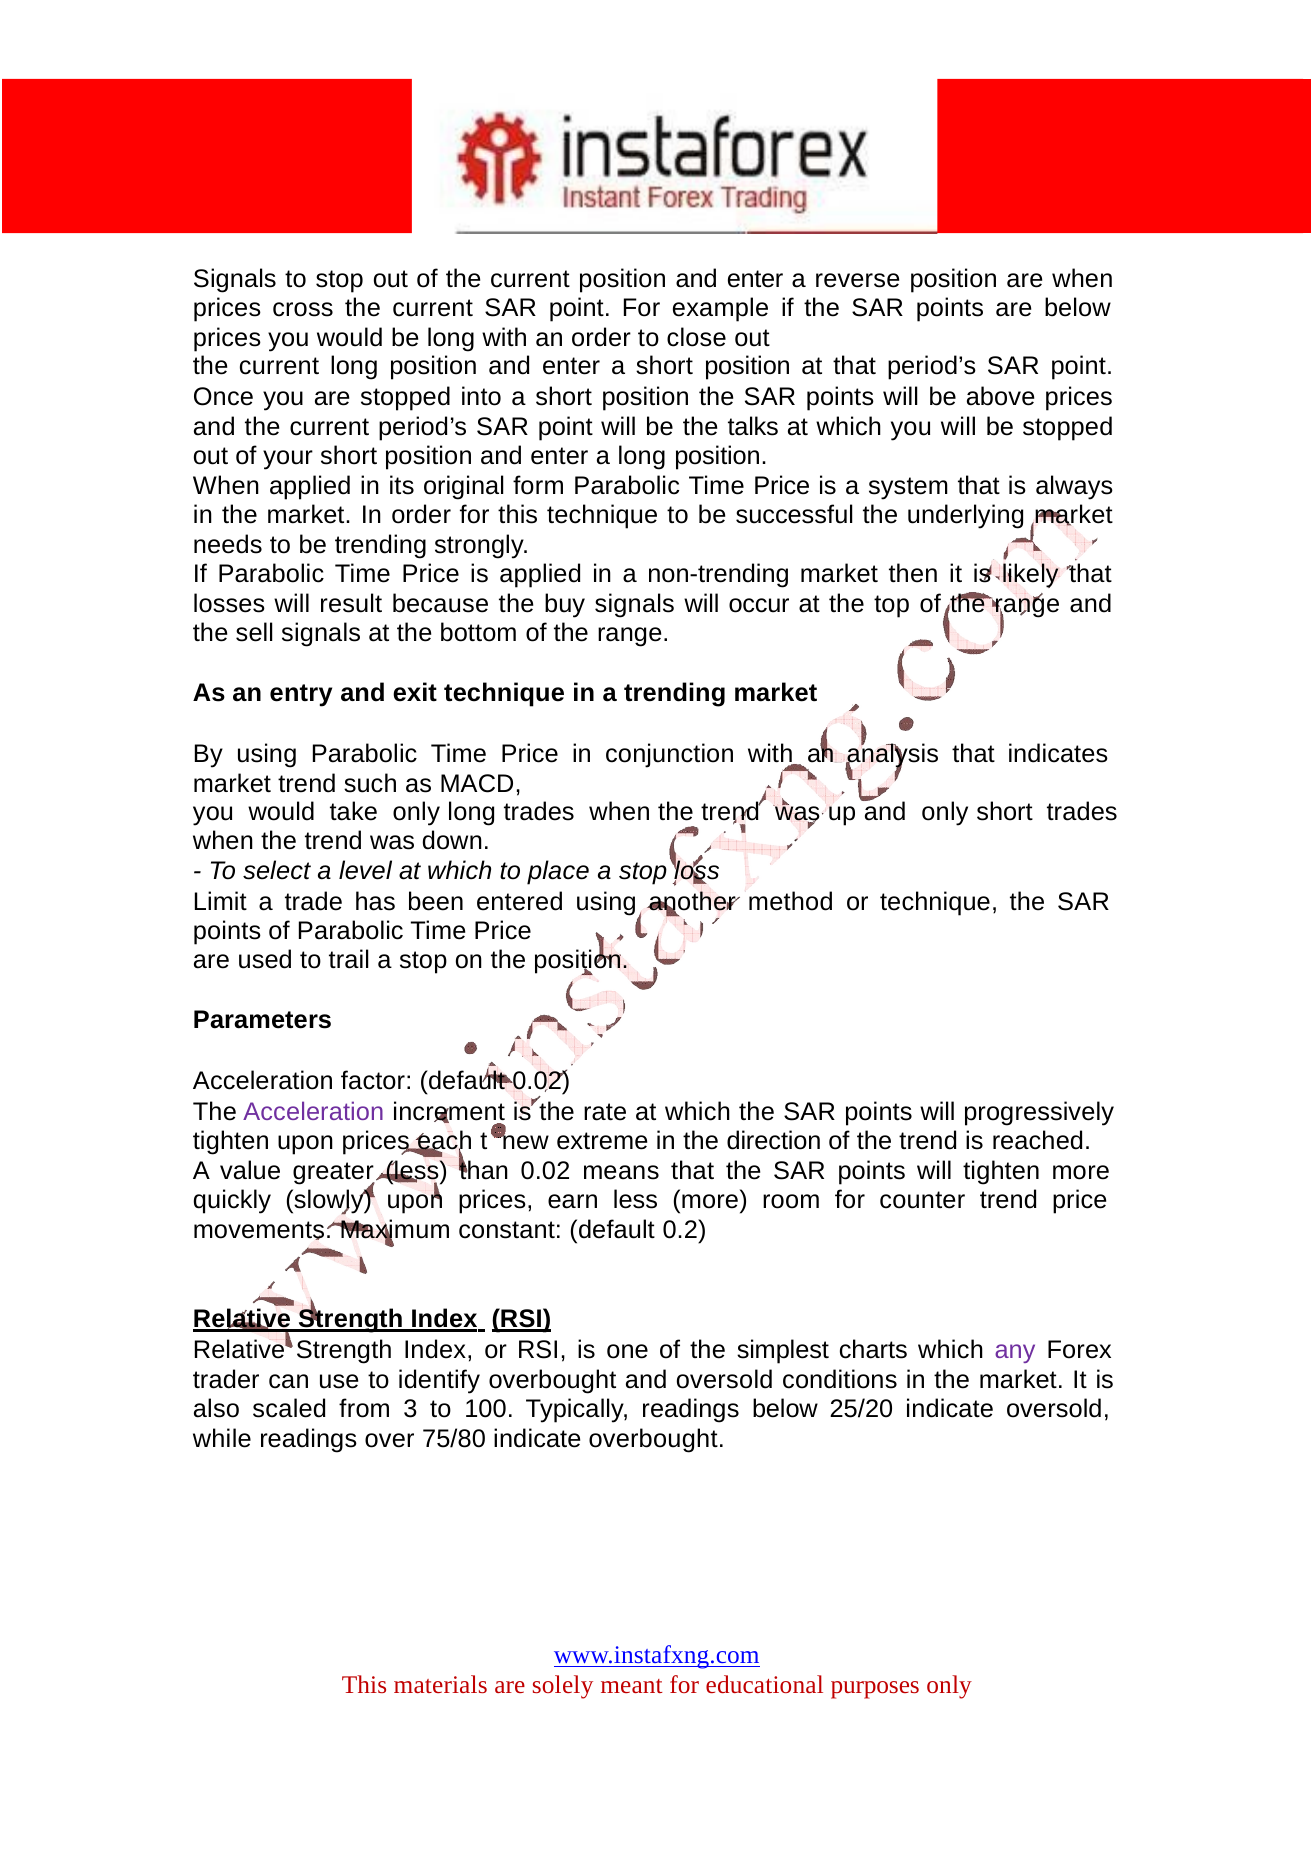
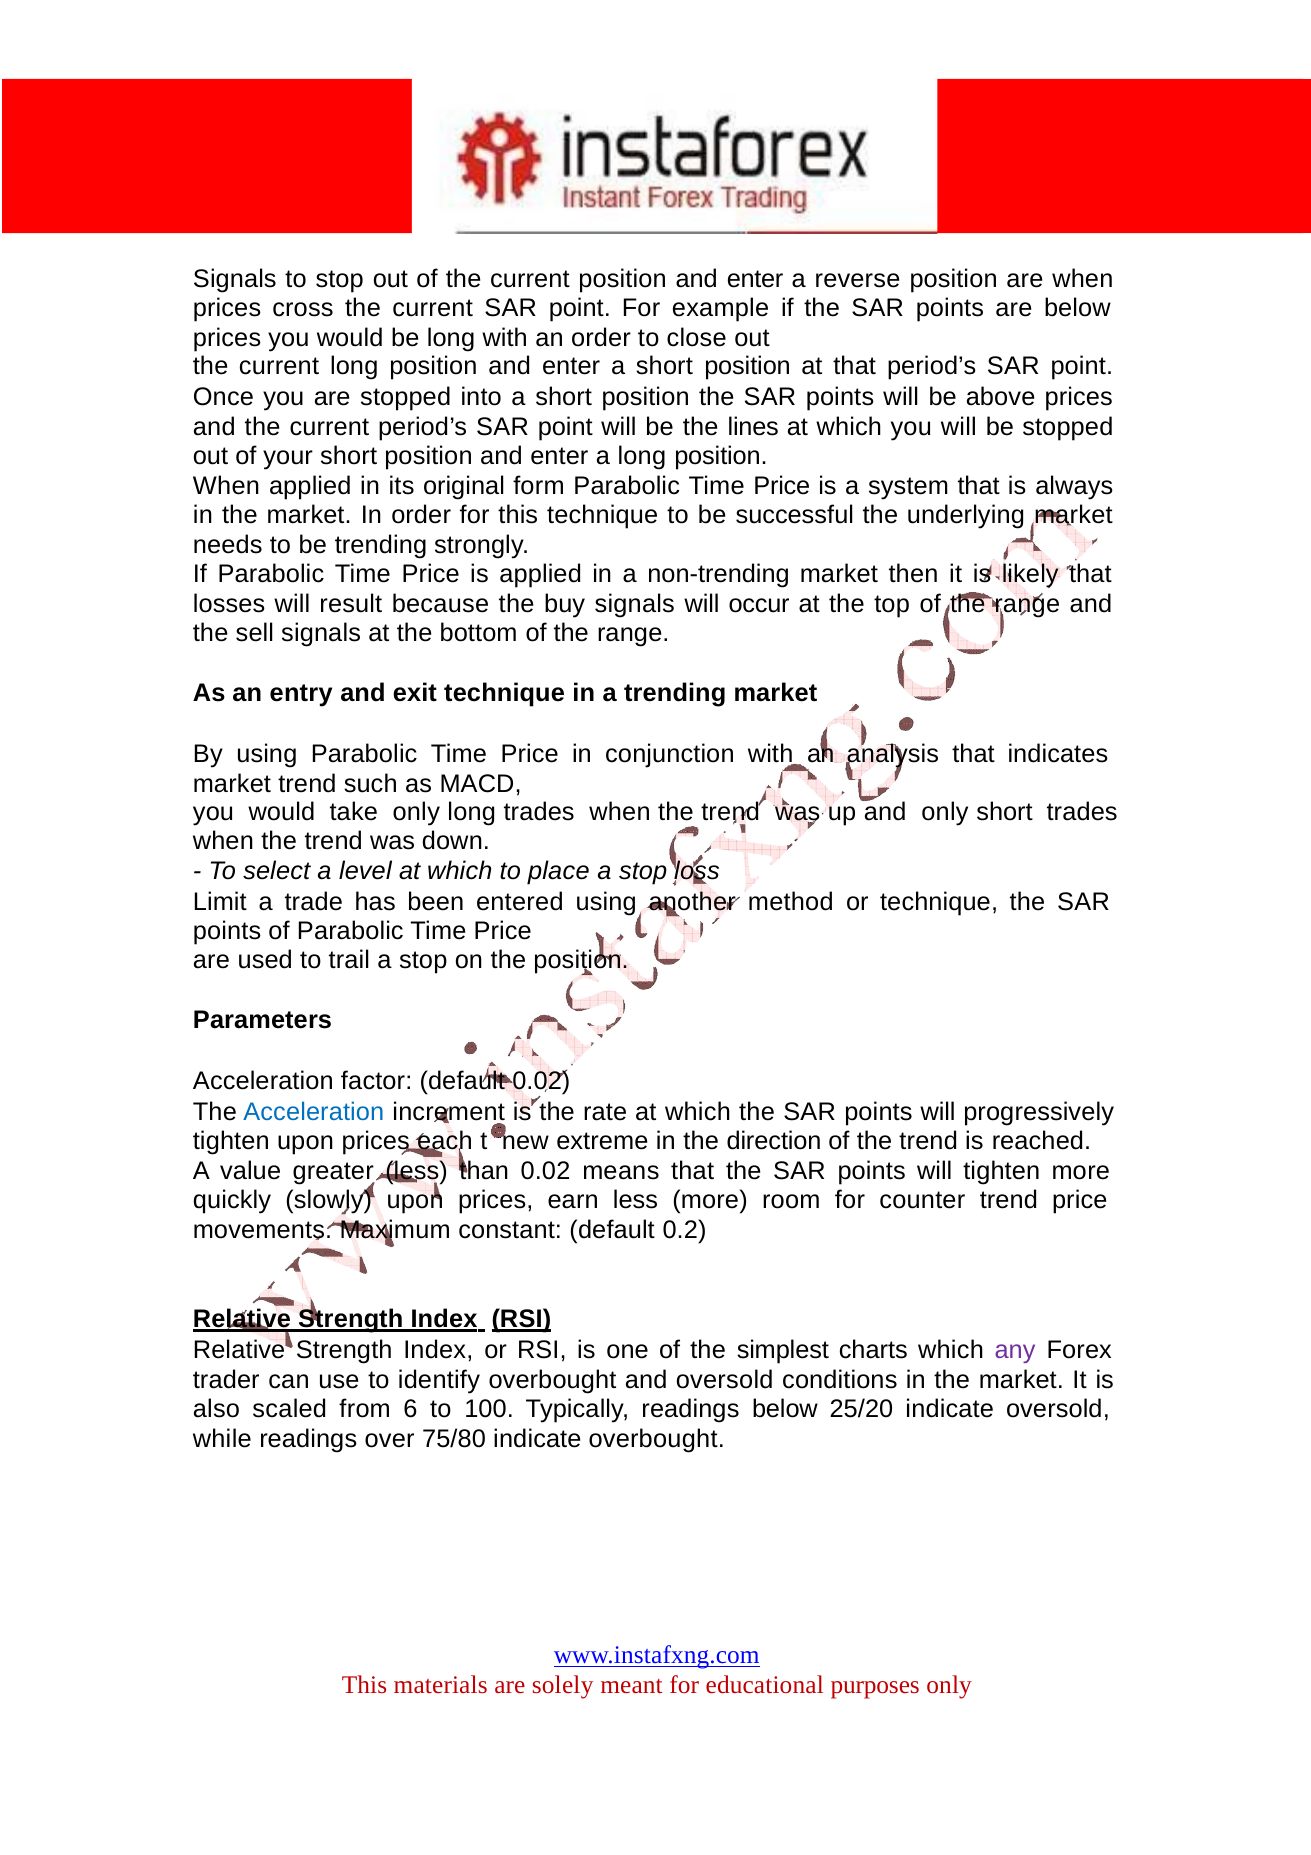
talks: talks -> lines (753, 427)
Acceleration colour: purple -> blue (314, 1112)
3: 3 -> 6 (410, 1410)
